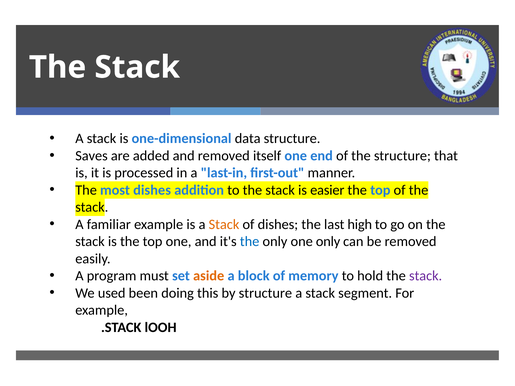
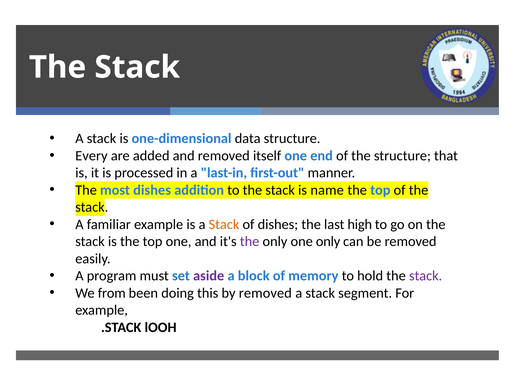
Saves: Saves -> Every (91, 156)
easier: easier -> name (327, 190)
the colour: blue -> purple (250, 242)
aside colour: orange -> purple (209, 276)
used: used -> from (112, 293)
by structure: structure -> removed (265, 293)
